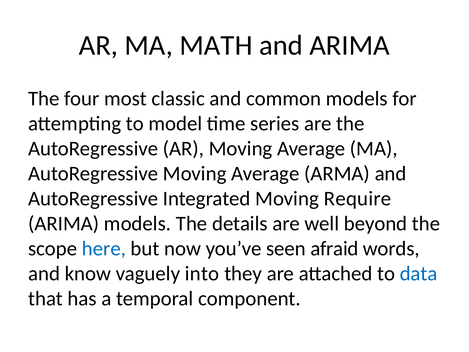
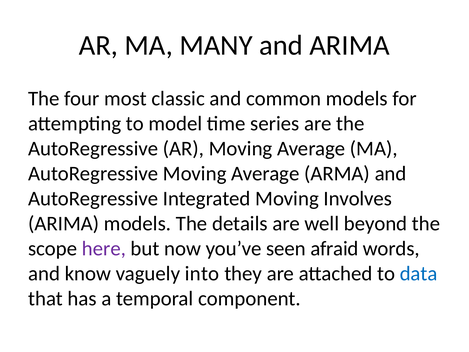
MATH: MATH -> MANY (216, 45)
Require: Require -> Involves (358, 198)
here colour: blue -> purple (104, 249)
